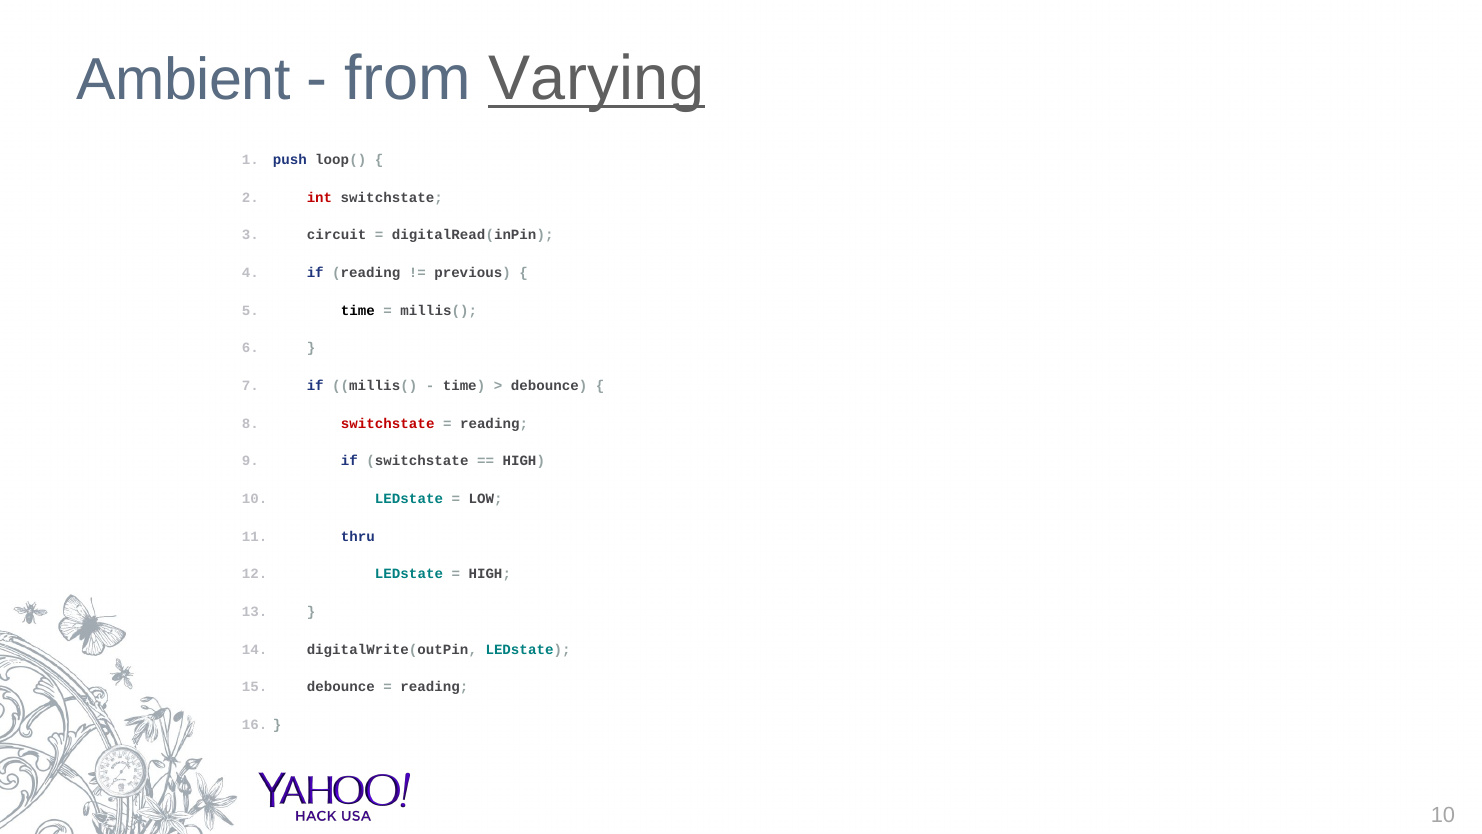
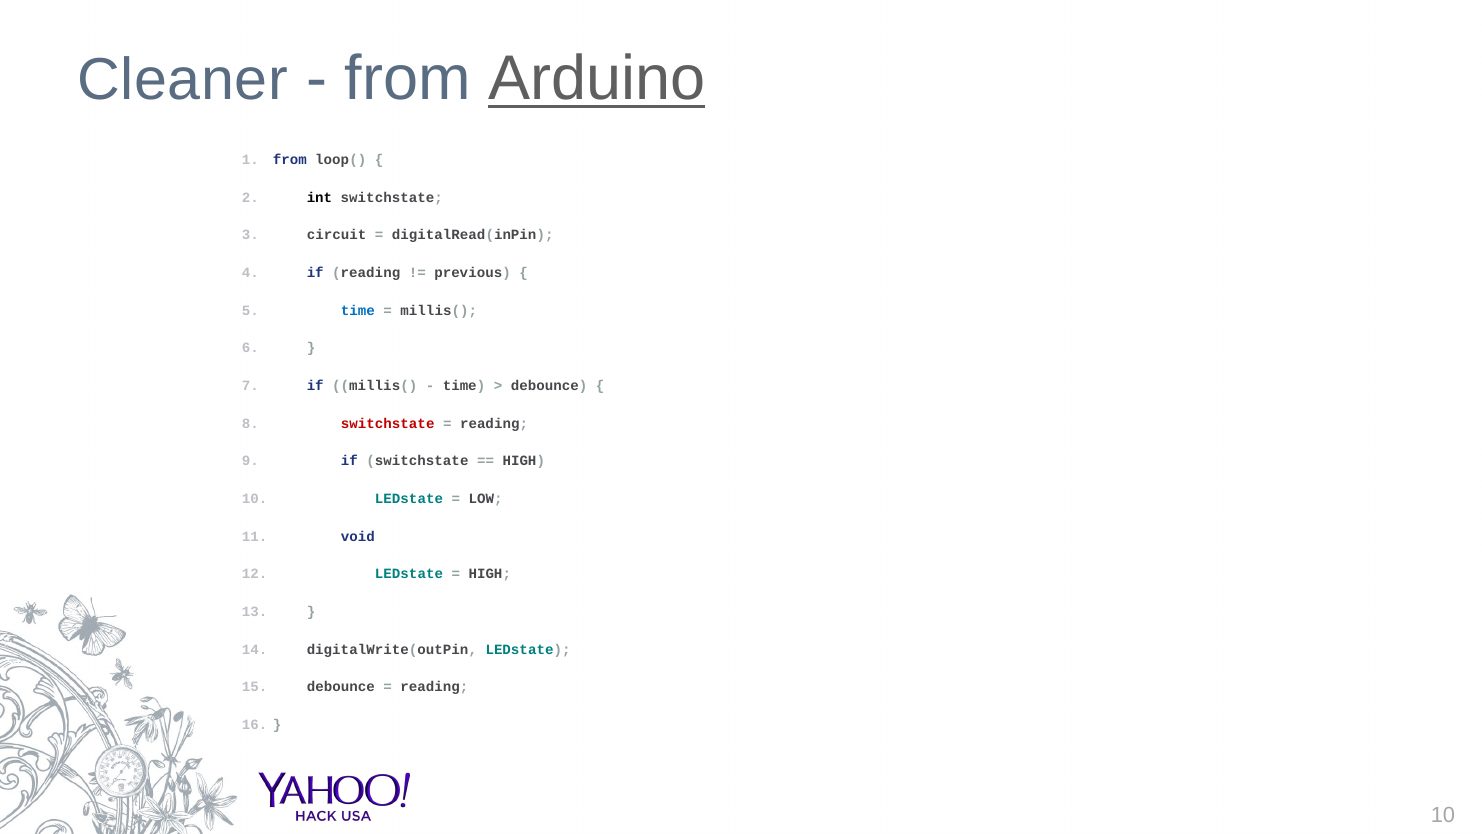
Ambient: Ambient -> Cleaner (183, 80)
Varying: Varying -> Arduino (597, 79)
push: push -> from (290, 160)
int colour: red -> black (319, 197)
time colour: black -> blue (358, 310)
thru: thru -> void (358, 536)
